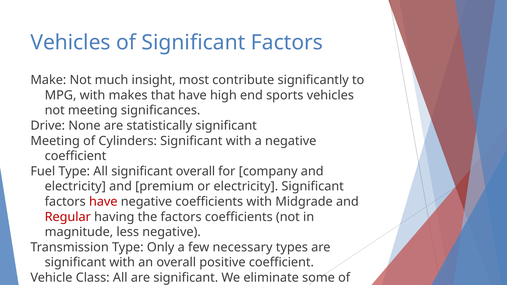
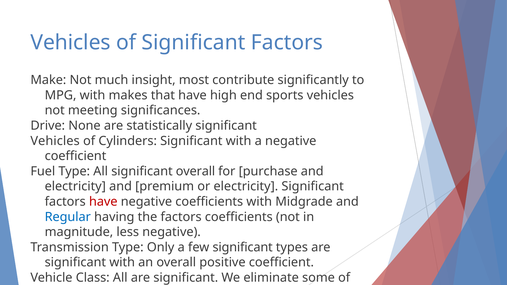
Meeting: Meeting -> Vehicles (55, 141)
company: company -> purchase (268, 171)
Regular colour: red -> blue (68, 217)
few necessary: necessary -> significant (243, 247)
